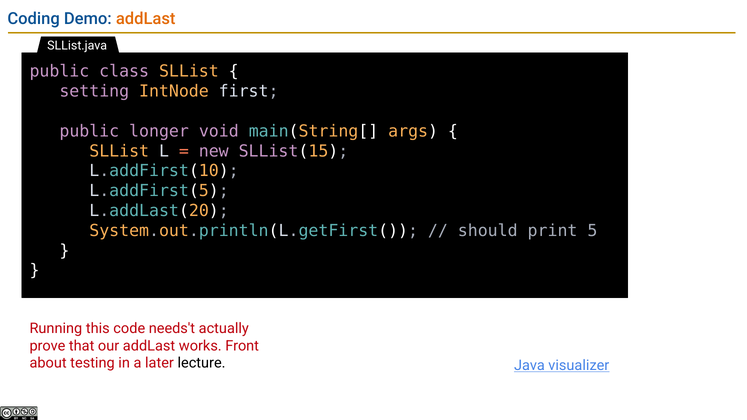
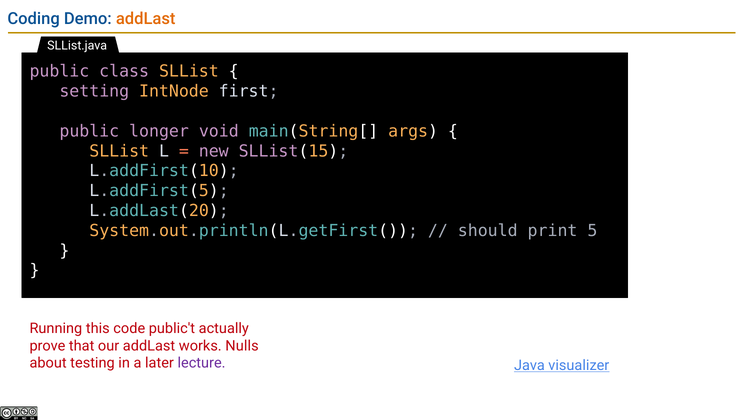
needs't: needs't -> public't (172, 329)
Front: Front -> Nulls (242, 346)
lecture colour: black -> purple (202, 363)
